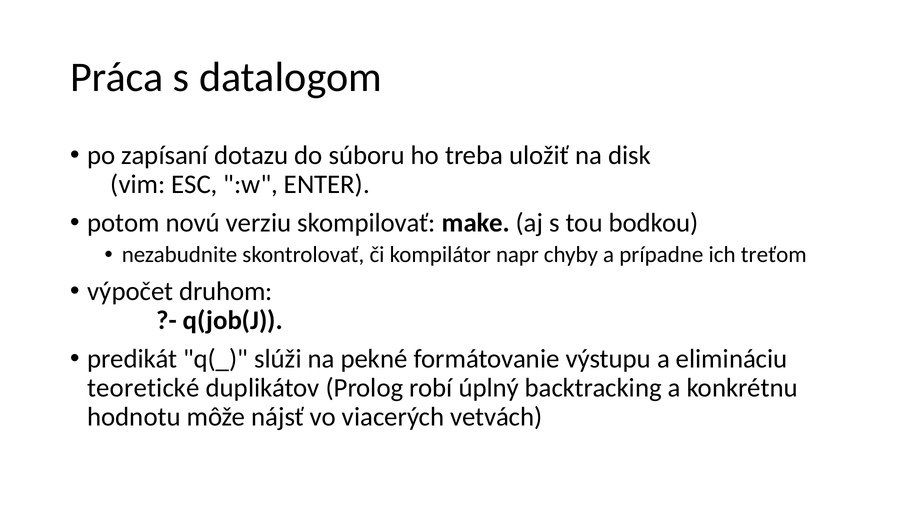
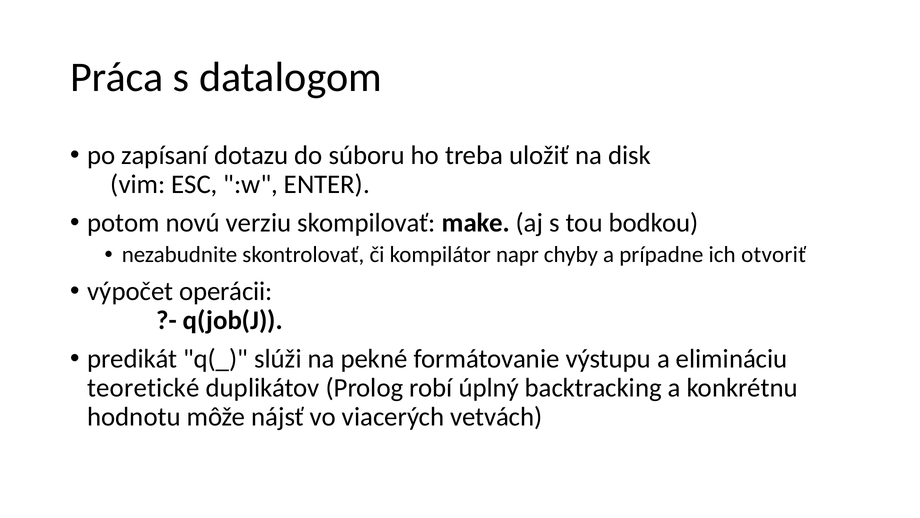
treťom: treťom -> otvoriť (774, 255)
druhom: druhom -> operácii (226, 291)
